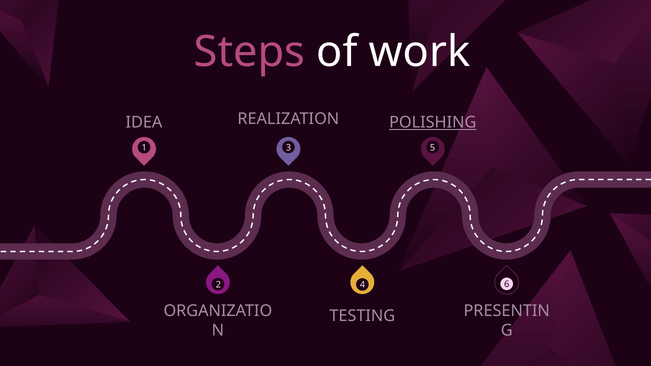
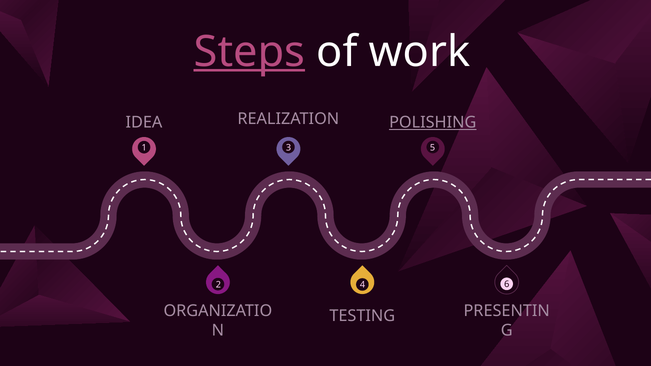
Steps underline: none -> present (249, 52)
